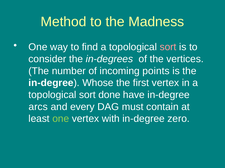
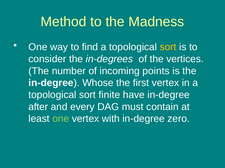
sort colour: pink -> yellow (168, 47)
done: done -> finite (109, 95)
arcs: arcs -> after (38, 107)
